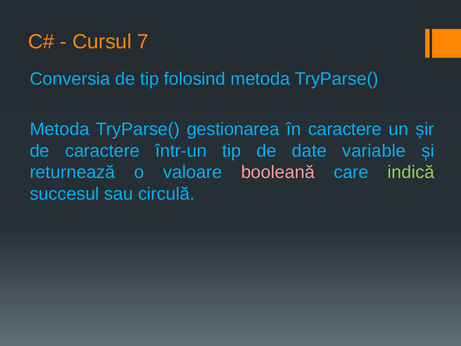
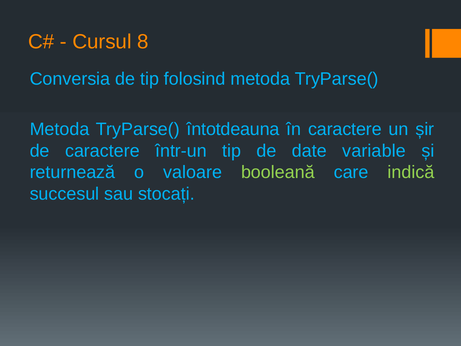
7: 7 -> 8 (143, 42)
gestionarea: gestionarea -> întotdeauna (233, 129)
booleană colour: pink -> light green (278, 172)
circulă: circulă -> stocați (166, 194)
